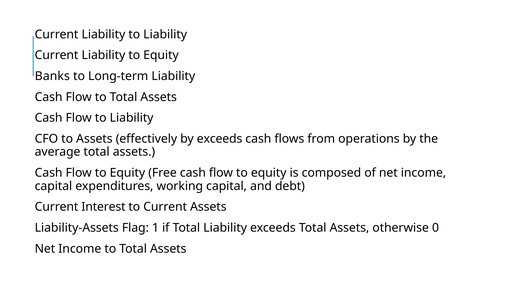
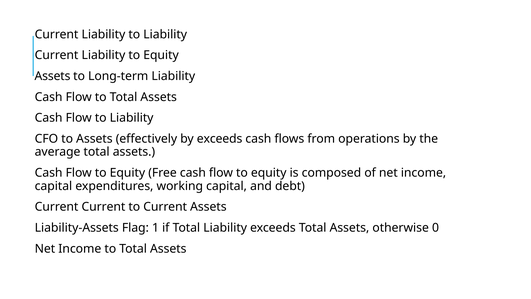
Banks: Banks -> Assets (52, 76)
Current Interest: Interest -> Current (103, 207)
